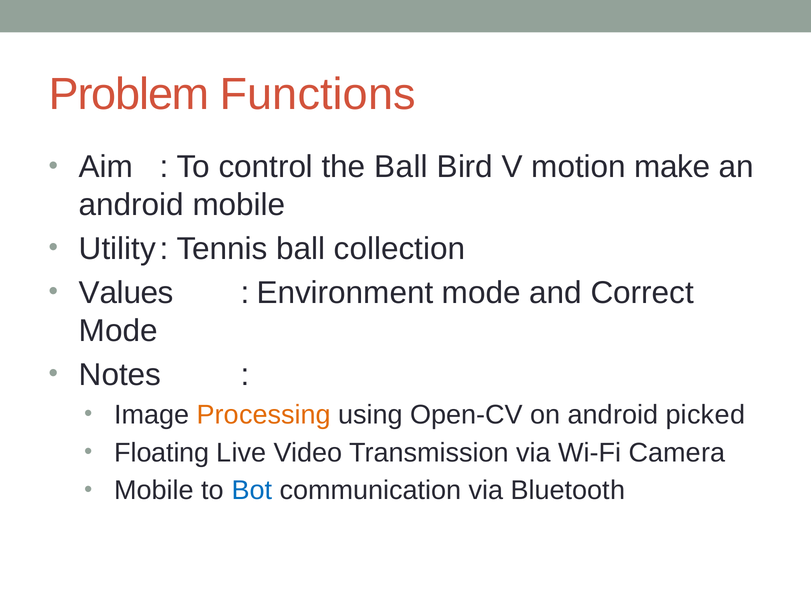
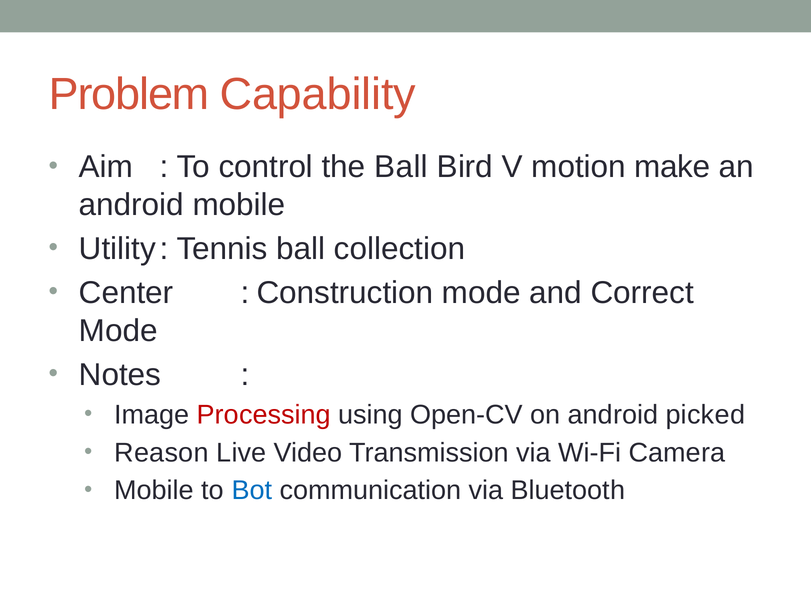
Functions: Functions -> Capability (318, 94)
Values: Values -> Center (126, 293)
Environment: Environment -> Construction (345, 293)
Processing colour: orange -> red (264, 415)
Floating: Floating -> Reason (162, 453)
